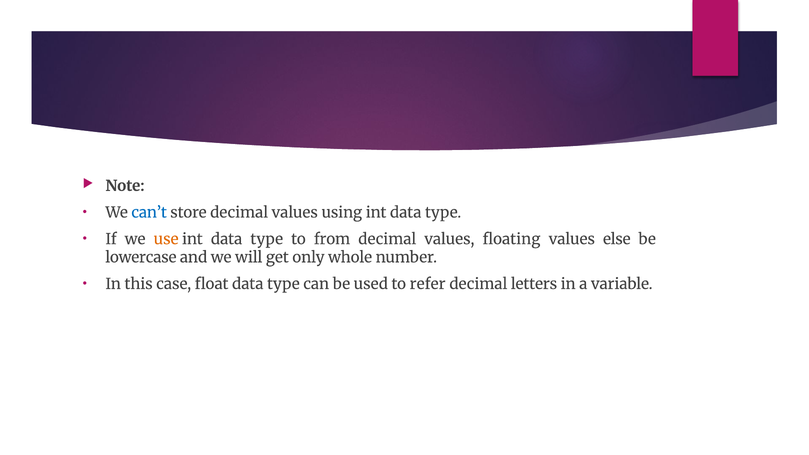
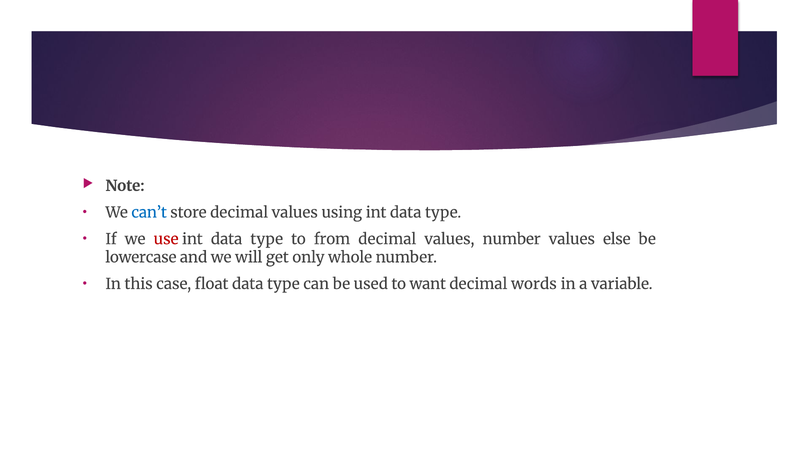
use colour: orange -> red (166, 239)
values floating: floating -> number (512, 239)
refer: refer -> want (428, 284)
letters: letters -> words (534, 284)
